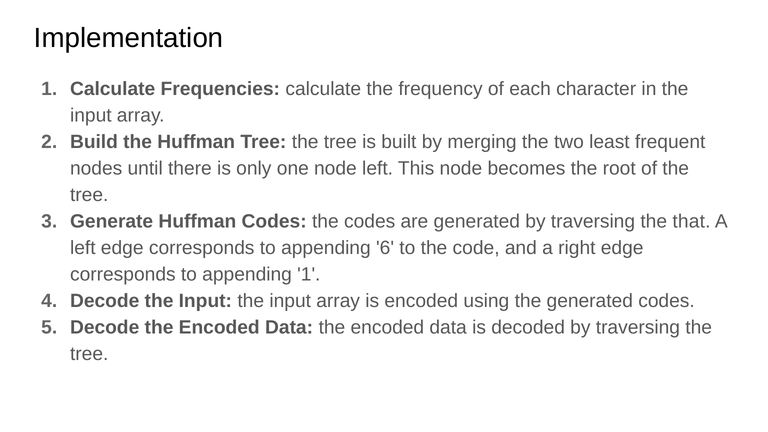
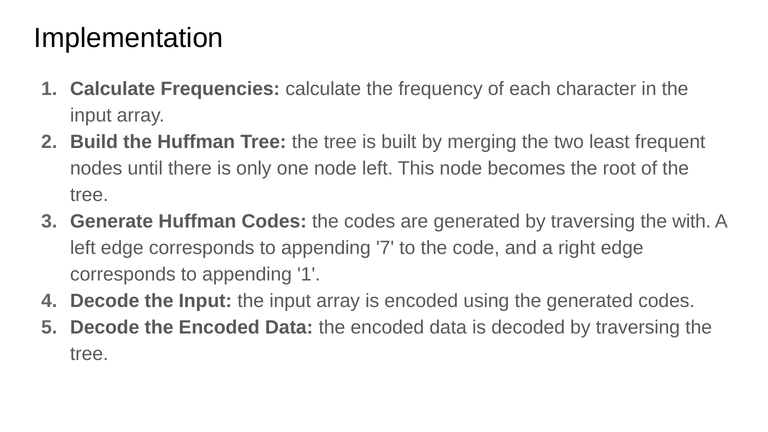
that: that -> with (692, 221)
6: 6 -> 7 (385, 248)
